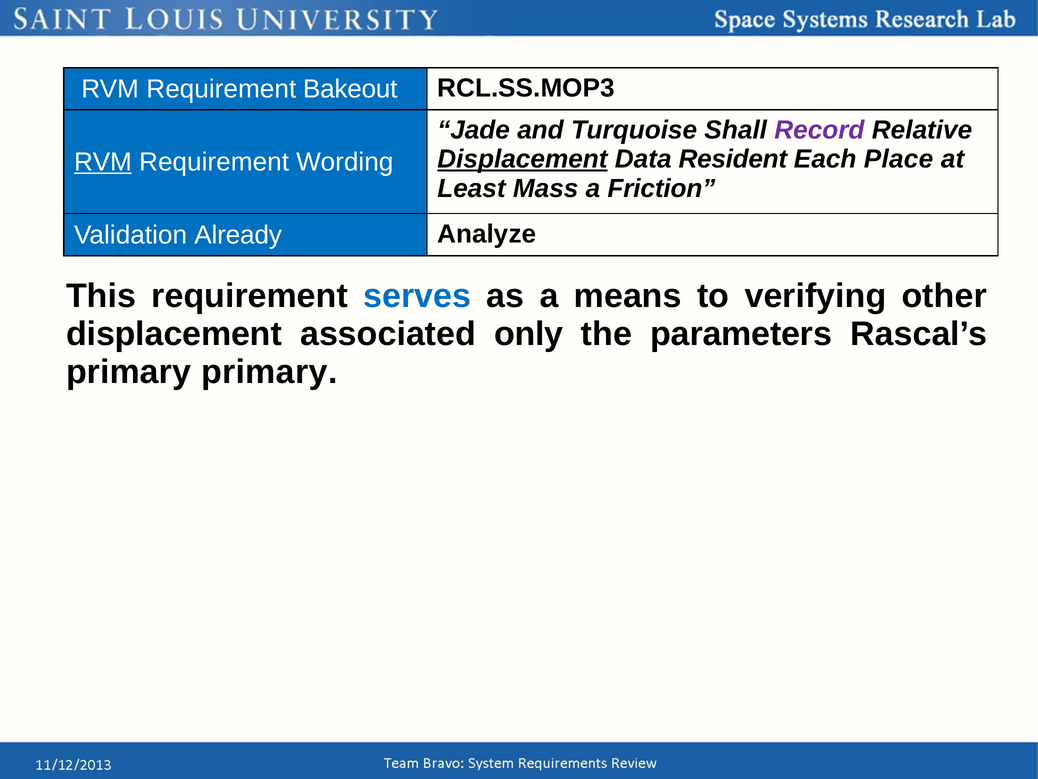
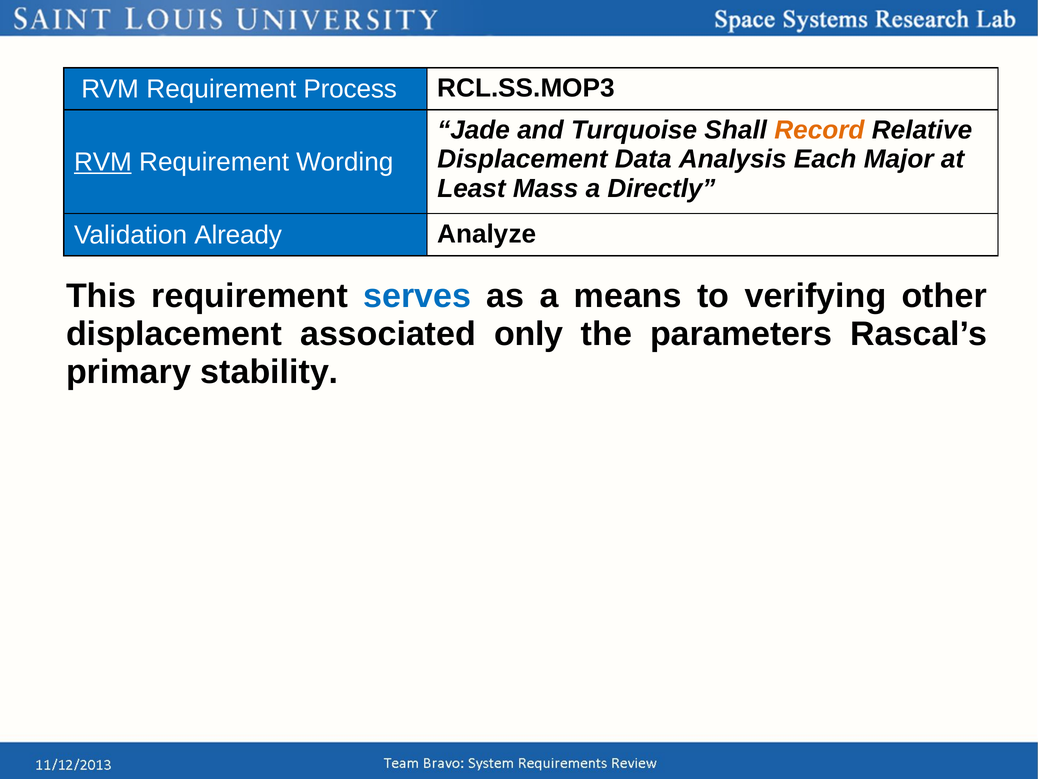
Bakeout: Bakeout -> Process (350, 89)
Record colour: purple -> orange (819, 130)
Displacement underline: present -> none (522, 159)
Resident: Resident -> Analysis (733, 159)
Place: Place -> Major (899, 159)
Friction: Friction -> Directly (661, 188)
primary primary: primary -> stability (269, 372)
